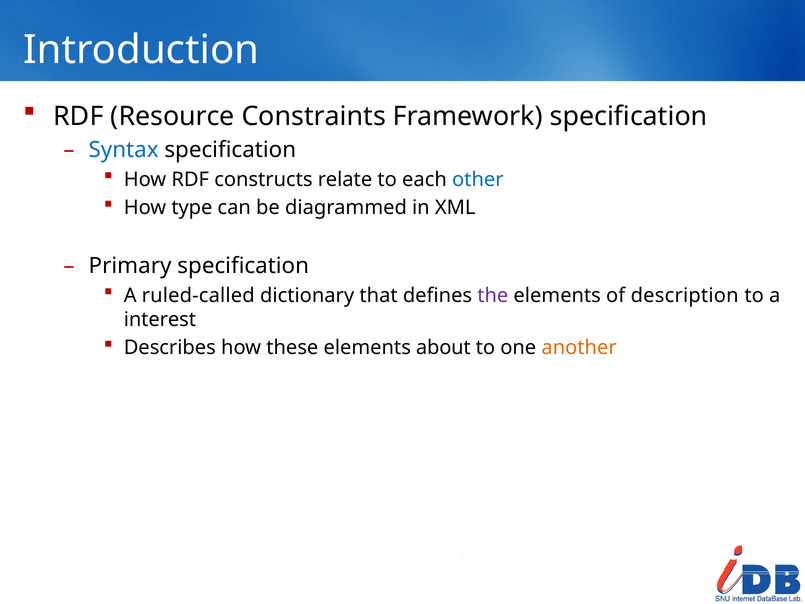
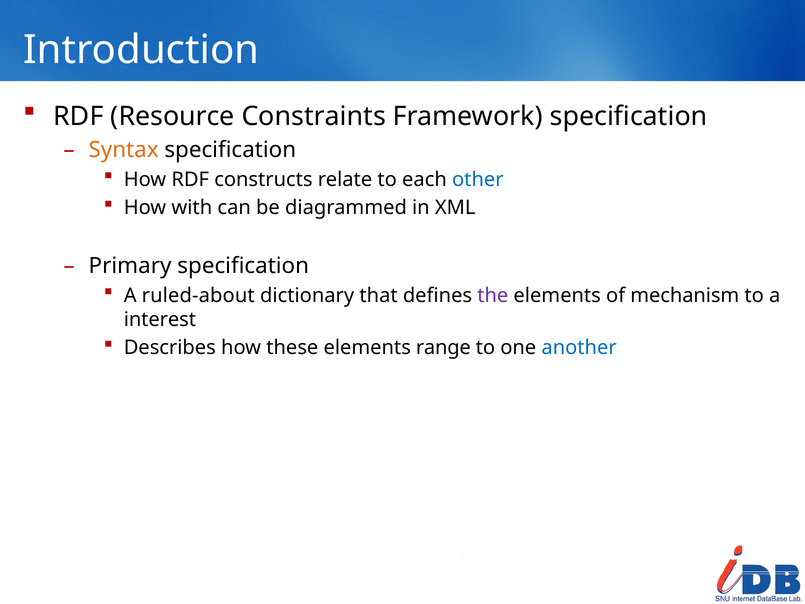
Syntax colour: blue -> orange (124, 150)
type: type -> with (192, 208)
ruled-called: ruled-called -> ruled-about (198, 295)
description: description -> mechanism (685, 295)
about: about -> range (443, 348)
another colour: orange -> blue (579, 348)
